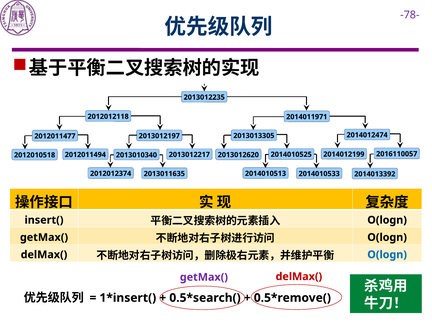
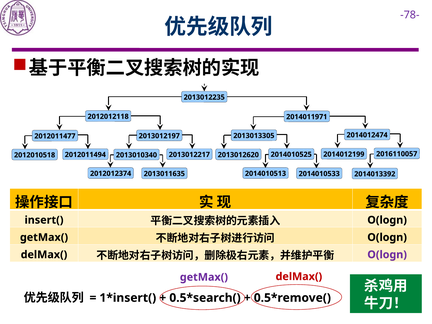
O(logn colour: blue -> purple (387, 255)
